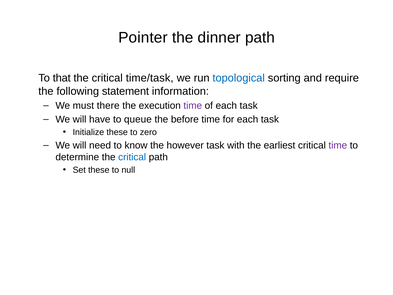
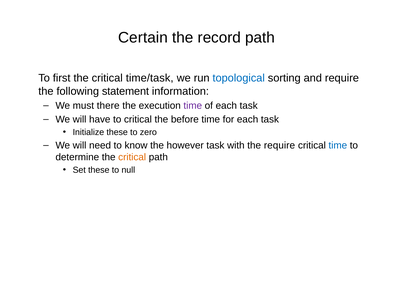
Pointer: Pointer -> Certain (143, 37)
dinner: dinner -> record (219, 37)
that: that -> first (62, 78)
to queue: queue -> critical (138, 119)
the earliest: earliest -> require (279, 145)
time colour: purple -> blue (338, 145)
critical colour: blue -> orange (132, 157)
